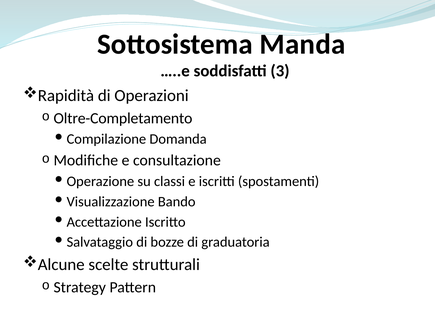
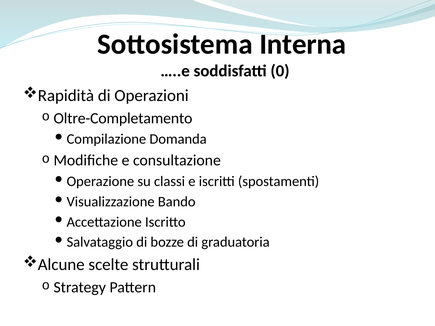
Manda: Manda -> Interna (303, 44)
3: 3 -> 0 (280, 71)
